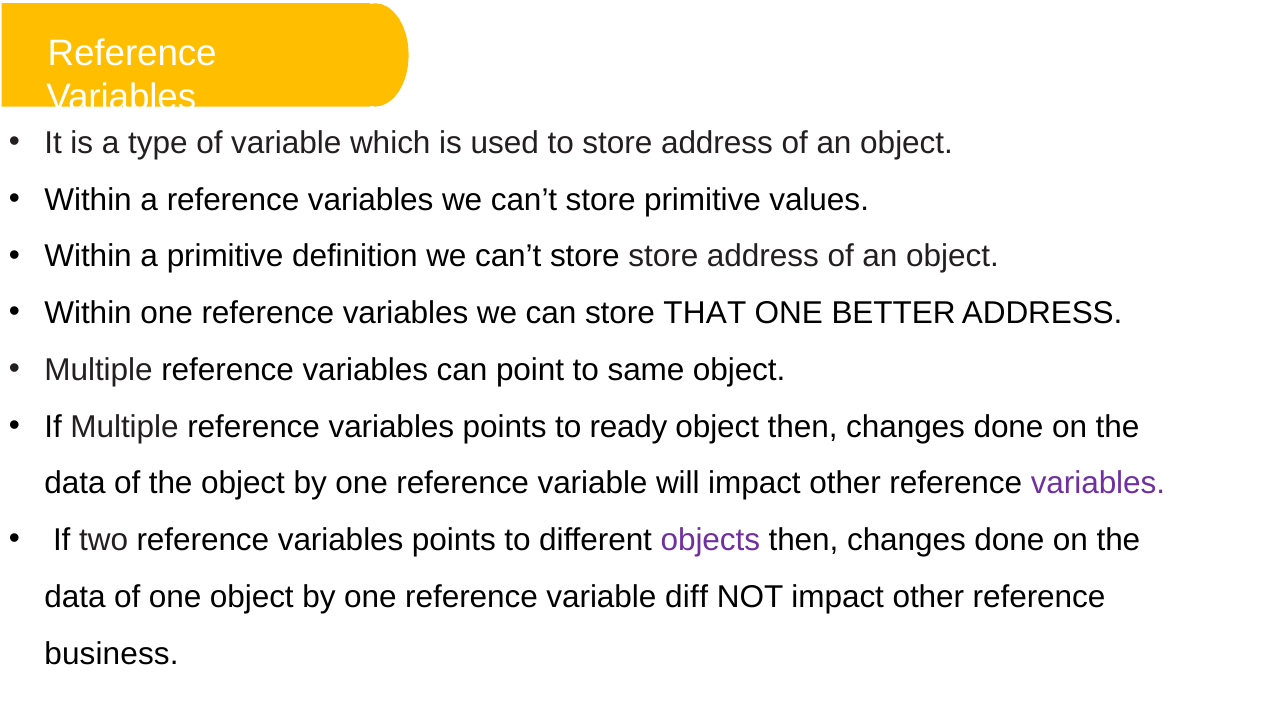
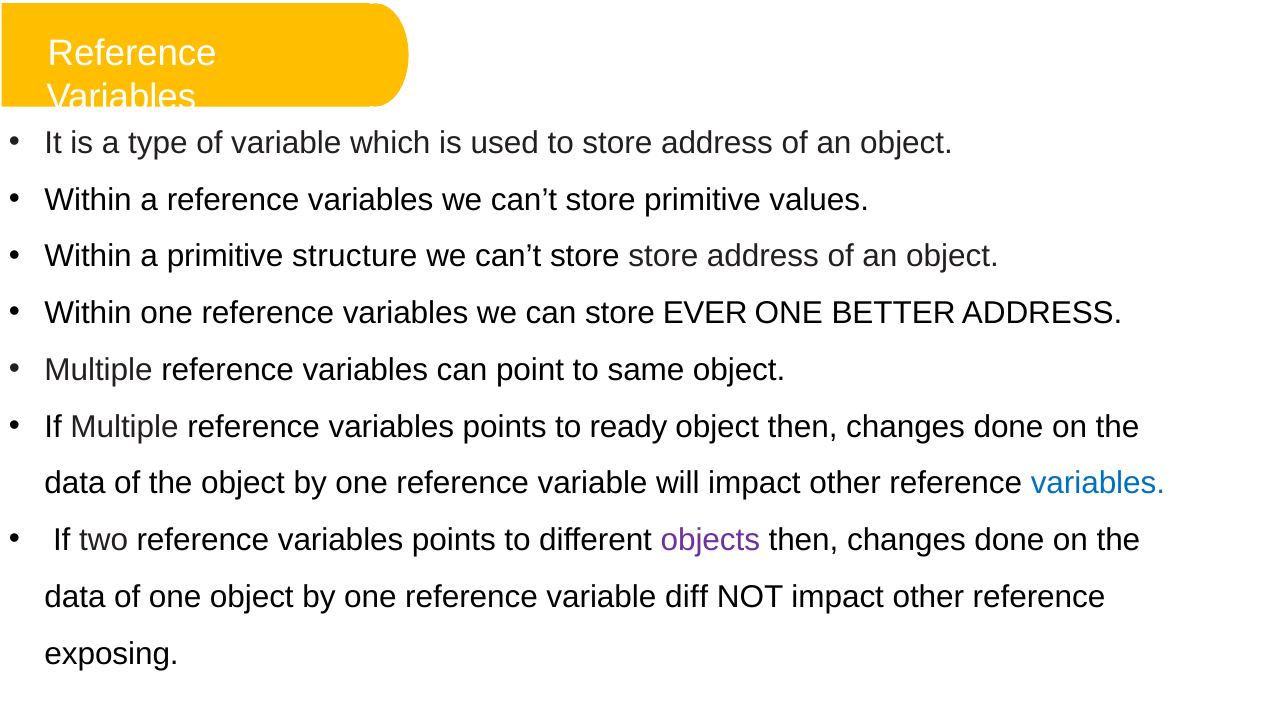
definition: definition -> structure (355, 257)
THAT: THAT -> EVER (705, 313)
variables colour: purple -> blue (1098, 484)
business: business -> exposing (112, 654)
